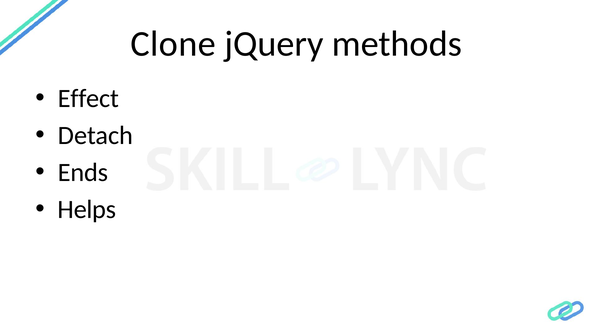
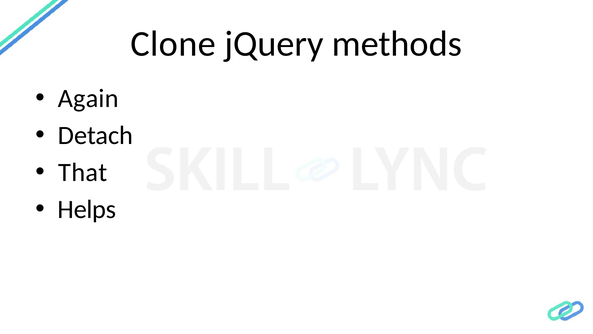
Effect: Effect -> Again (88, 98)
Ends: Ends -> That (83, 172)
